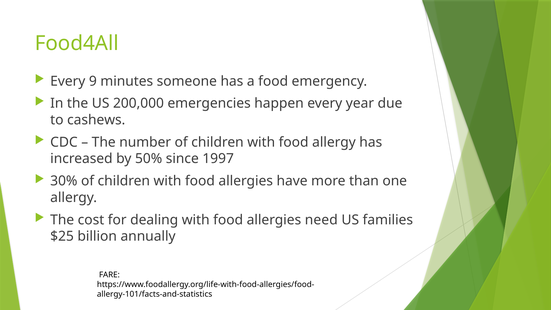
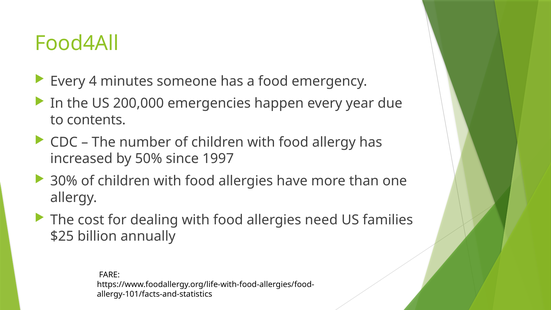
9: 9 -> 4 (93, 81)
cashews: cashews -> contents (96, 120)
